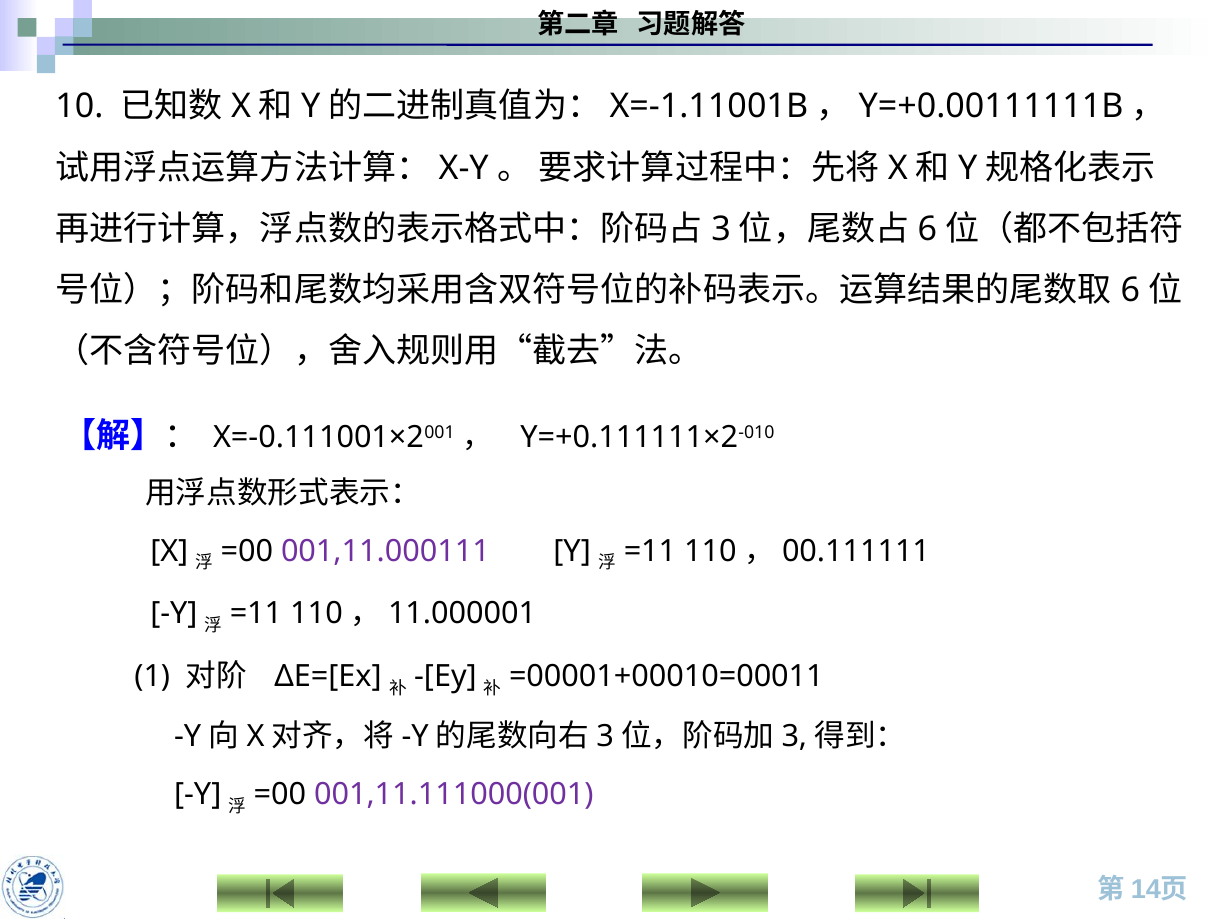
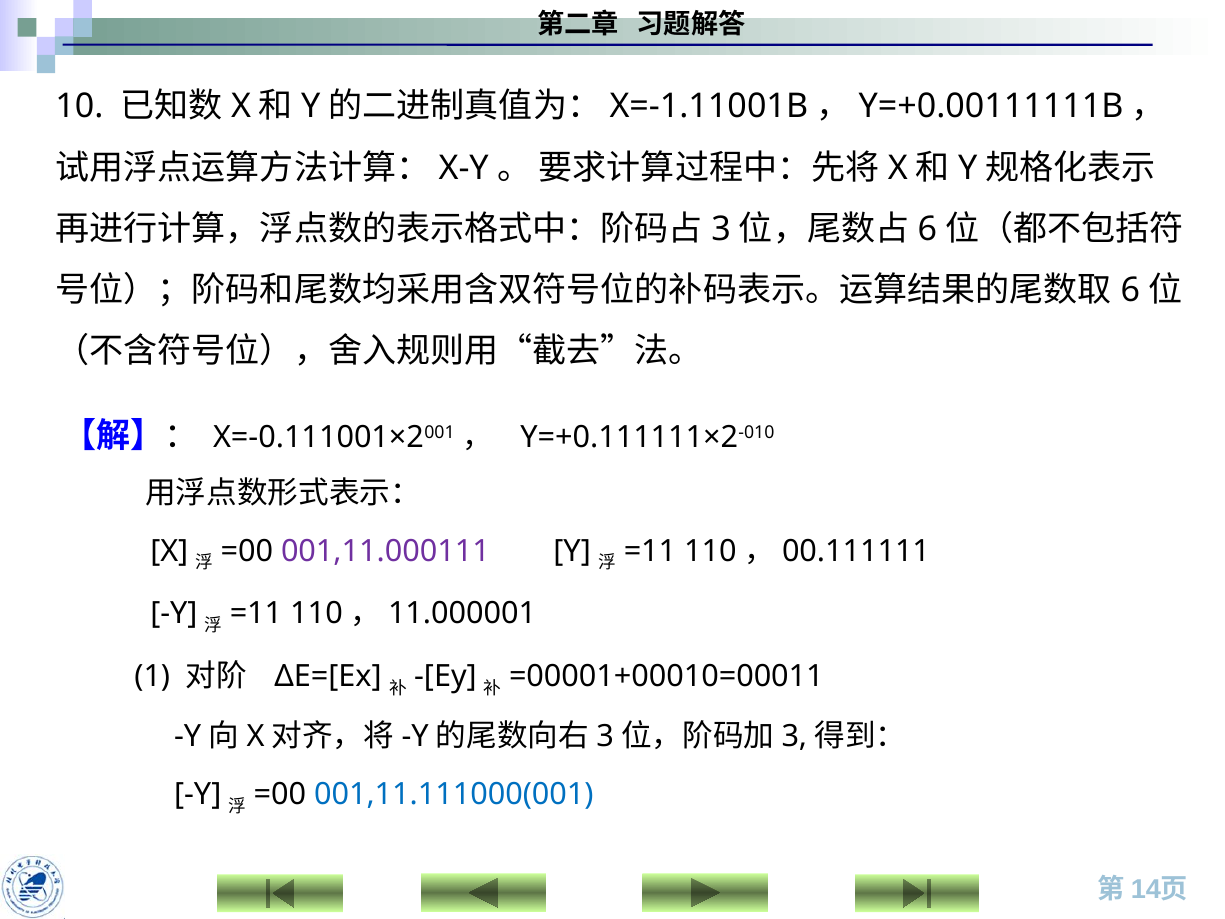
001,11.111000(001 colour: purple -> blue (454, 794)
